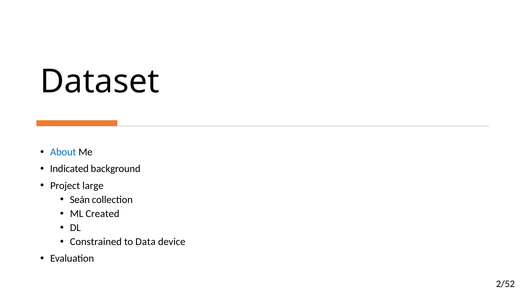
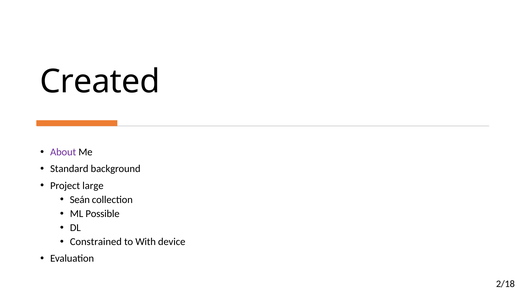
Dataset: Dataset -> Created (100, 81)
About colour: blue -> purple (63, 152)
Indicated: Indicated -> Standard (69, 169)
Created: Created -> Possible (103, 213)
Data: Data -> With (146, 241)
2/52: 2/52 -> 2/18 (505, 283)
